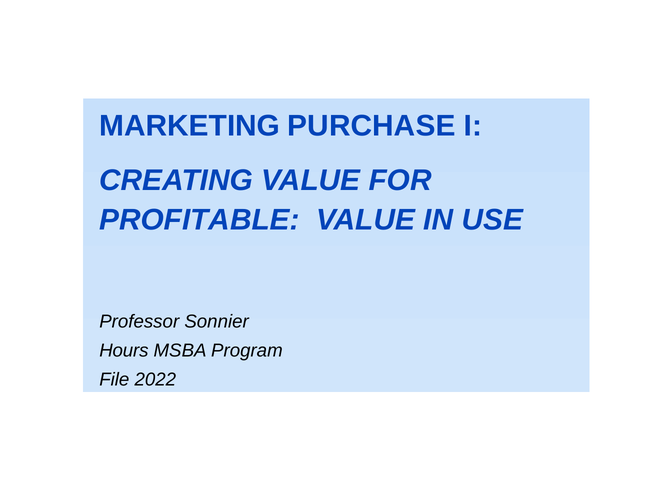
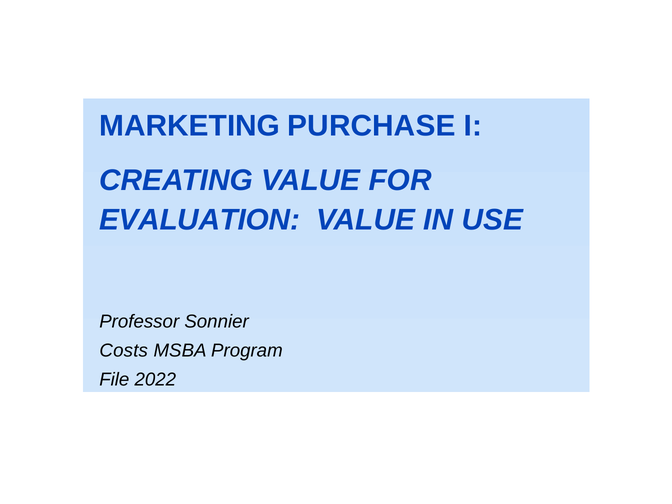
PROFITABLE: PROFITABLE -> EVALUATION (200, 220)
Hours: Hours -> Costs (124, 350)
